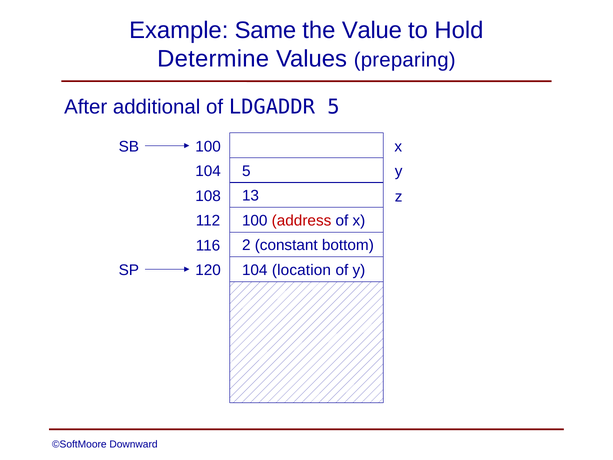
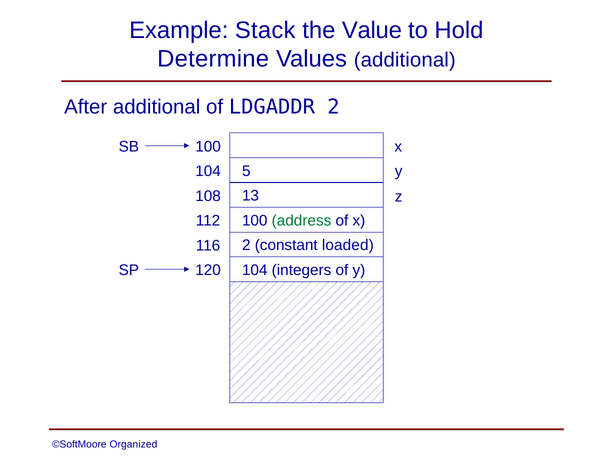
Same: Same -> Stack (265, 30)
Values preparing: preparing -> additional (405, 60)
LDGADDR 5: 5 -> 2 (333, 107)
address colour: red -> green (302, 220)
bottom: bottom -> loaded (348, 245)
location: location -> integers (302, 270)
Downward: Downward -> Organized (133, 444)
